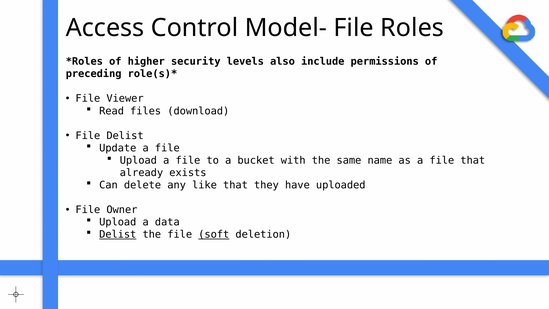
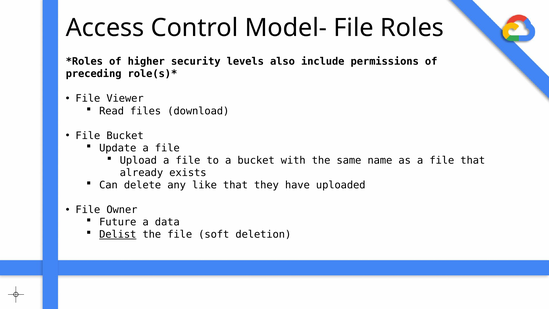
File Delist: Delist -> Bucket (125, 136)
Upload: Upload -> Future (118, 222)
soft underline: present -> none (214, 234)
